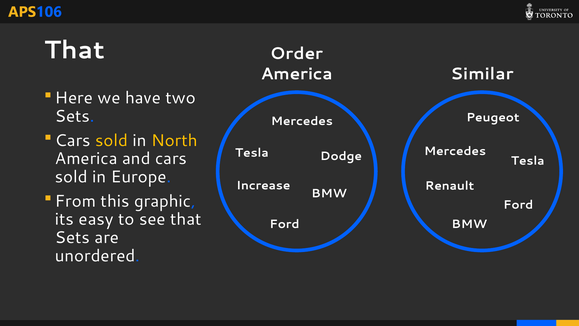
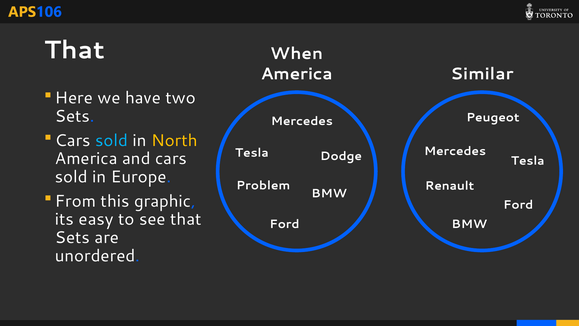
Order: Order -> When (297, 53)
sold colour: yellow -> light blue (112, 140)
Increase: Increase -> Problem (263, 185)
